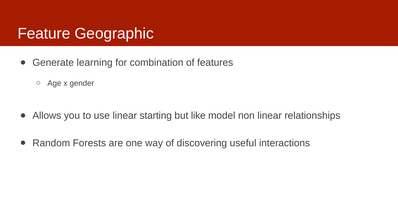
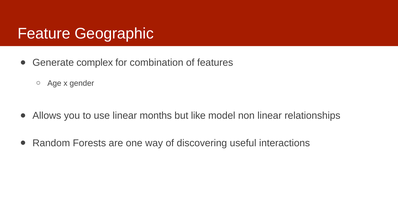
learning: learning -> complex (95, 63)
starting: starting -> months (156, 115)
